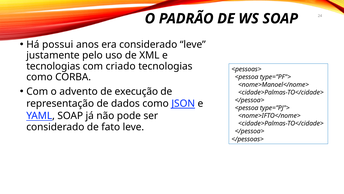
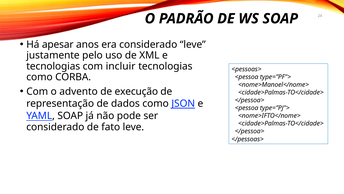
possui: possui -> apesar (58, 44)
criado: criado -> incluir (121, 66)
